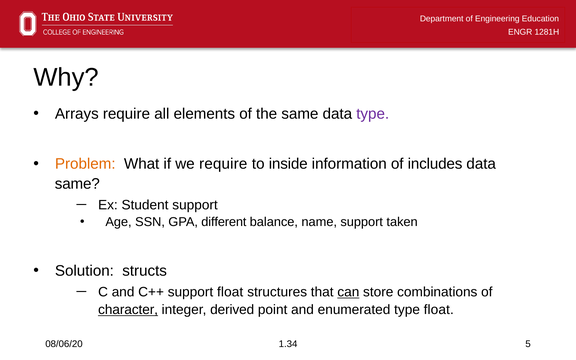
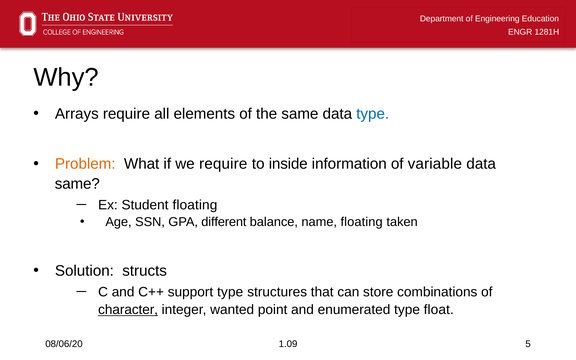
type colour: purple -> blue (373, 114)
includes: includes -> variable (435, 164)
Student support: support -> floating (195, 205)
name support: support -> floating (362, 222)
support float: float -> type (230, 292)
can underline: present -> none (348, 292)
derived: derived -> wanted (232, 310)
1.34: 1.34 -> 1.09 (288, 344)
